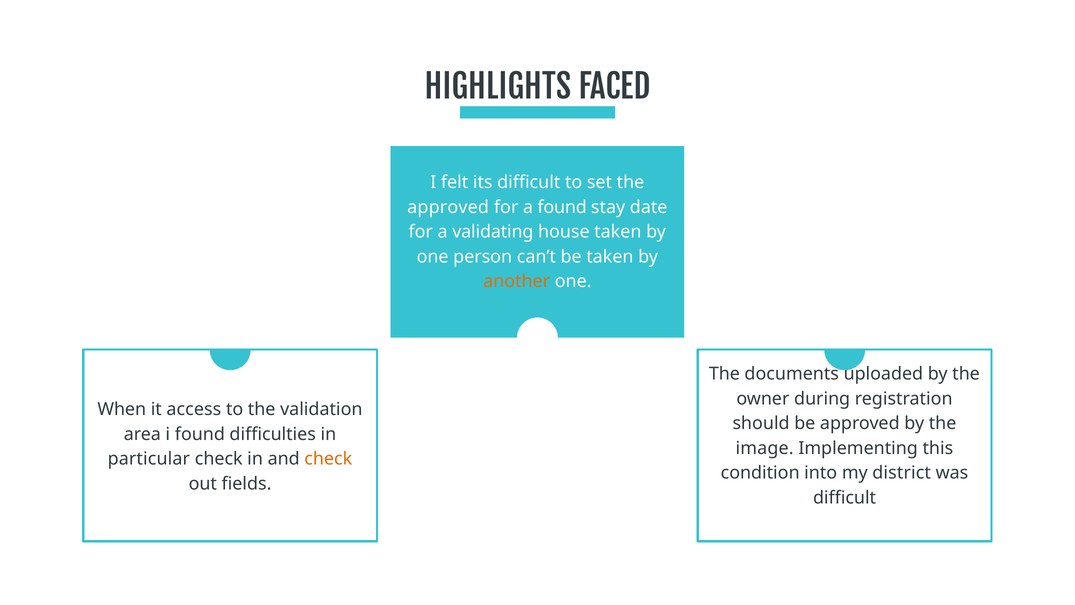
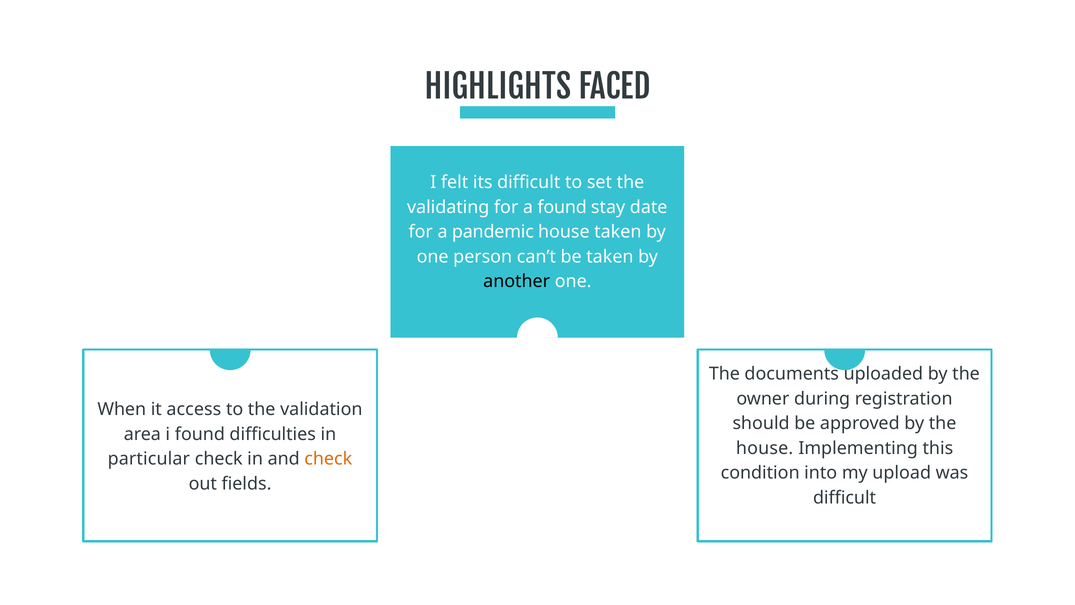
approved: approved -> validating (448, 207)
validating: validating -> pandemic (493, 232)
another colour: orange -> black (517, 281)
image: image -> house (765, 448)
district: district -> upload (902, 473)
